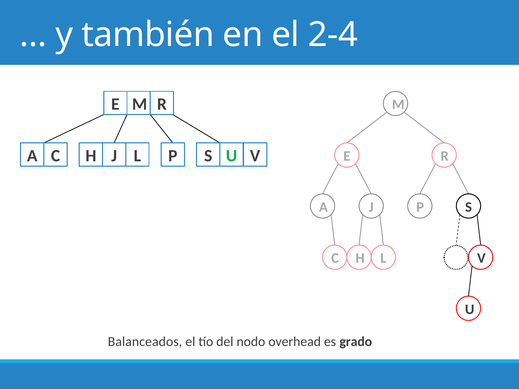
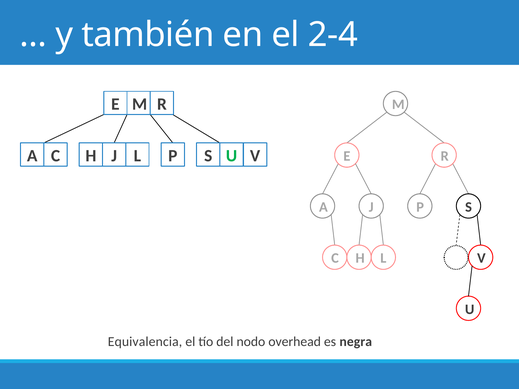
Balanceados: Balanceados -> Equivalencia (145, 342)
grado: grado -> negra (356, 342)
